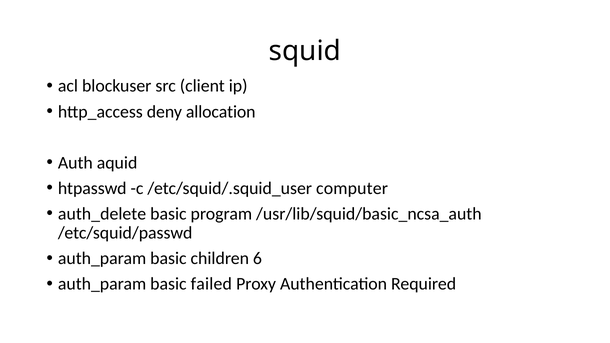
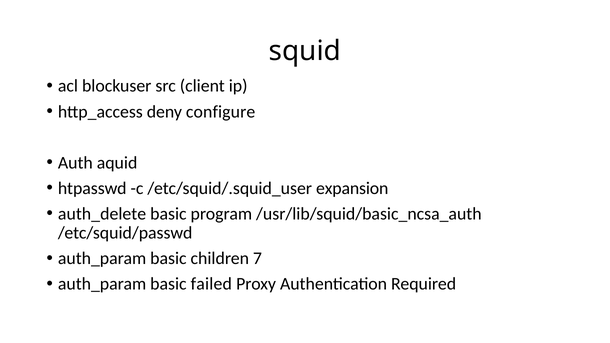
allocation: allocation -> configure (221, 112)
computer: computer -> expansion (352, 188)
6: 6 -> 7 (257, 259)
